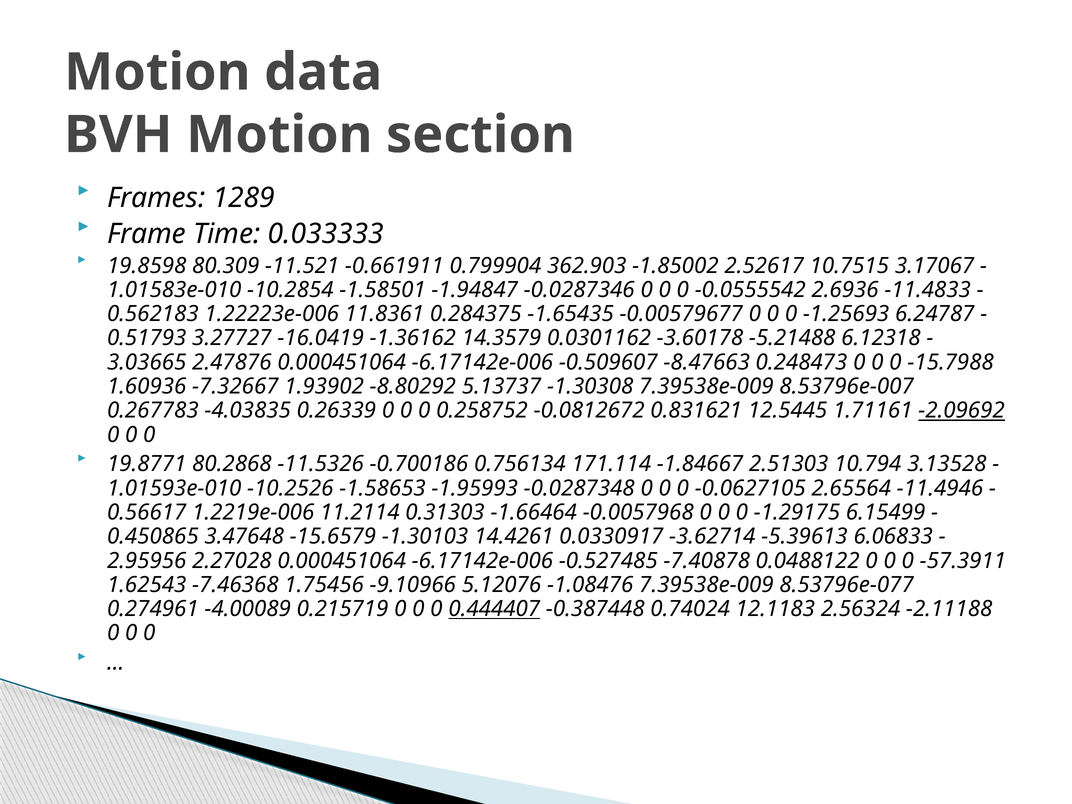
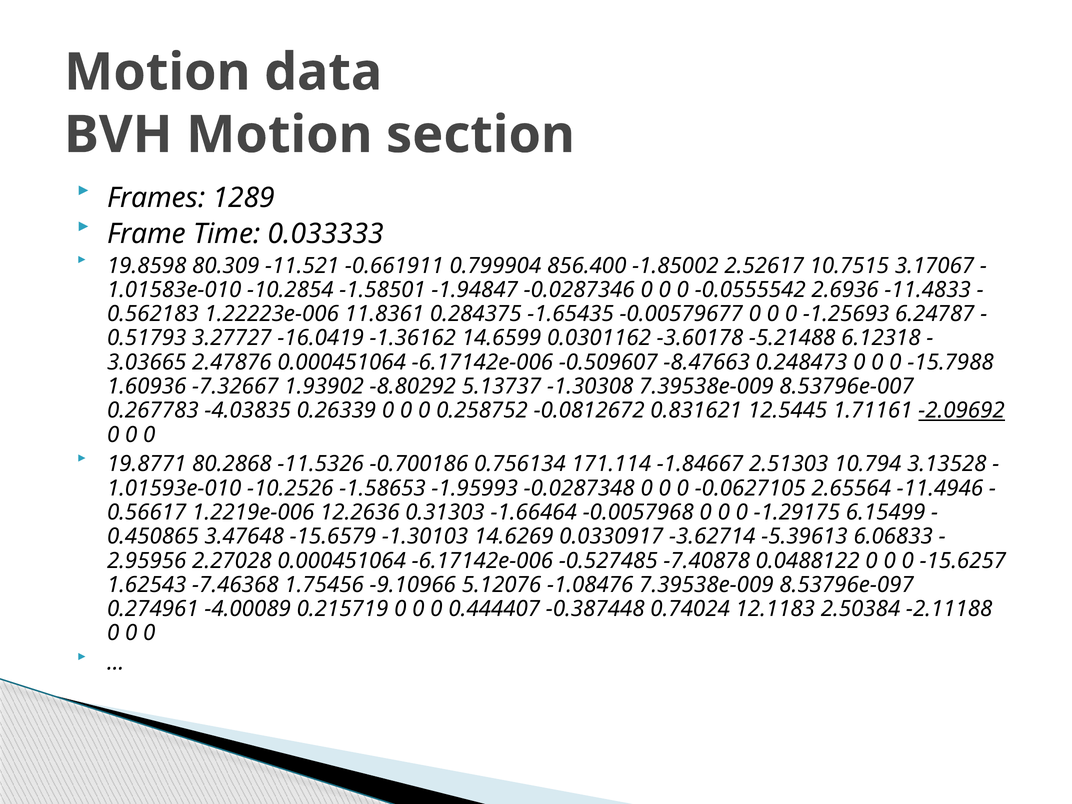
362.903: 362.903 -> 856.400 (587, 266)
14.3579: 14.3579 -> 14.6599 (501, 338)
11.2114: 11.2114 -> 12.2636 (360, 512)
14.4261: 14.4261 -> 14.6269 (514, 537)
-57.3911: -57.3911 -> -15.6257 (963, 561)
8.53796e-077: 8.53796e-077 -> 8.53796e-097 (847, 585)
0.444407 underline: present -> none (494, 609)
2.56324: 2.56324 -> 2.50384 (861, 609)
